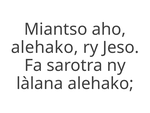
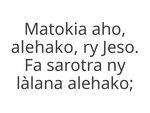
Miantso: Miantso -> Matokia (56, 29)
